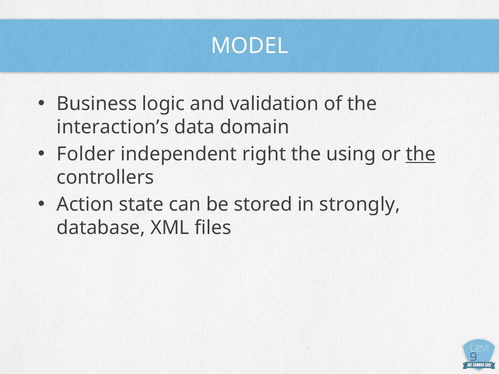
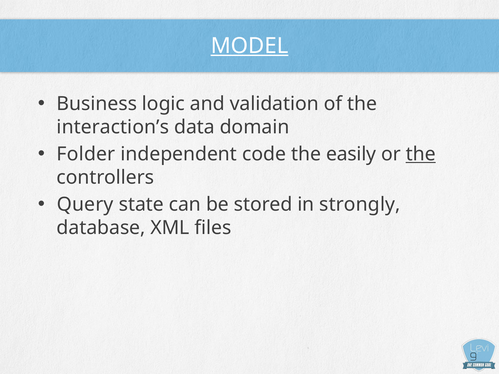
MODEL underline: none -> present (250, 46)
right: right -> code (264, 154)
using: using -> easily (351, 154)
Action: Action -> Query (85, 205)
